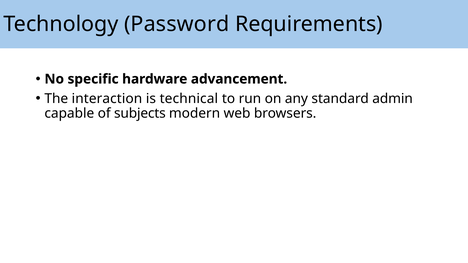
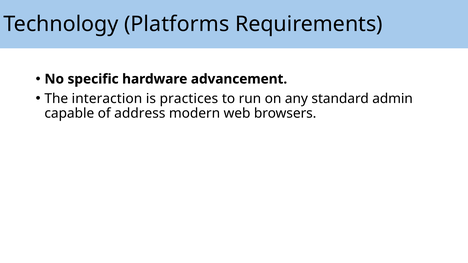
Password: Password -> Platforms (177, 24)
technical: technical -> practices (189, 99)
subjects: subjects -> address (140, 113)
